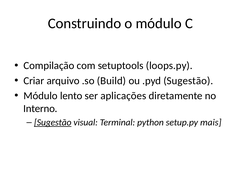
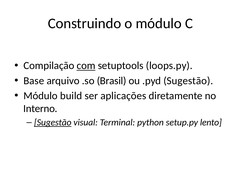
com underline: none -> present (86, 66)
Criar: Criar -> Base (34, 81)
Build: Build -> Brasil (112, 81)
lento: lento -> build (71, 96)
mais: mais -> lento (211, 122)
